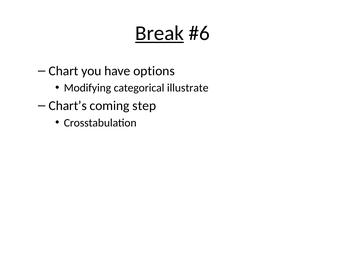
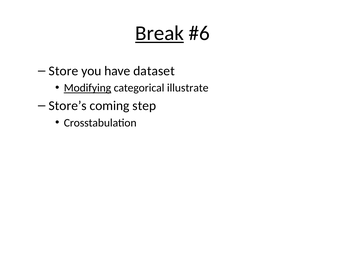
Chart: Chart -> Store (64, 71)
options: options -> dataset (154, 71)
Modifying underline: none -> present (87, 88)
Chart’s: Chart’s -> Store’s (68, 106)
